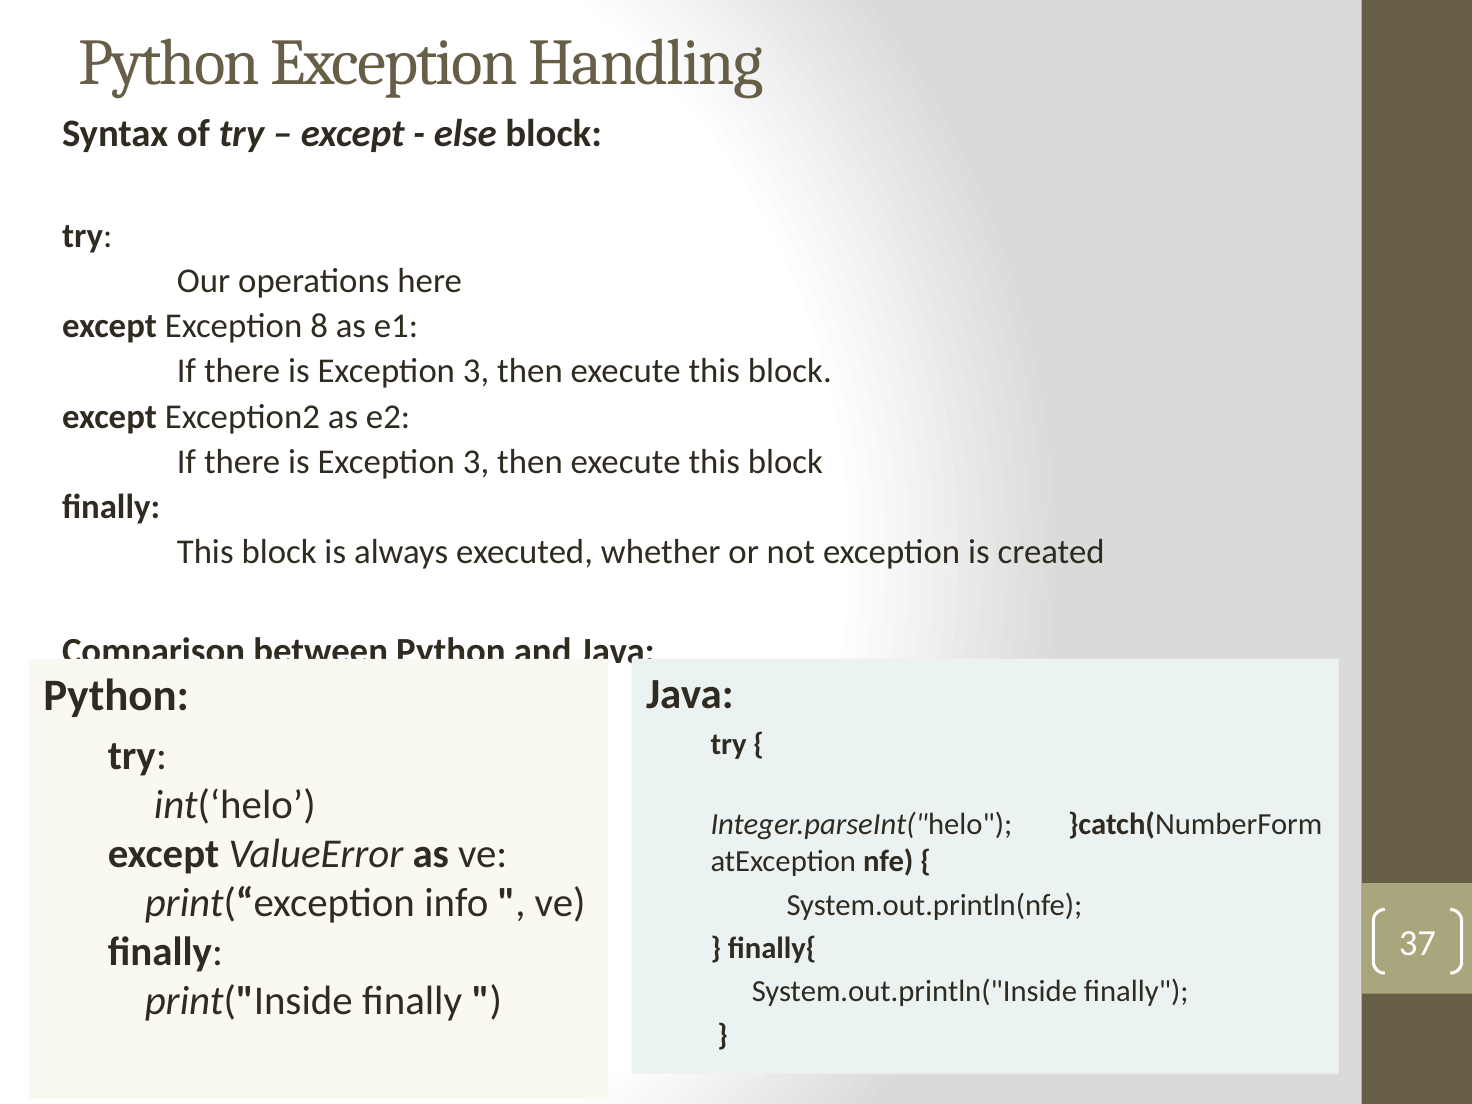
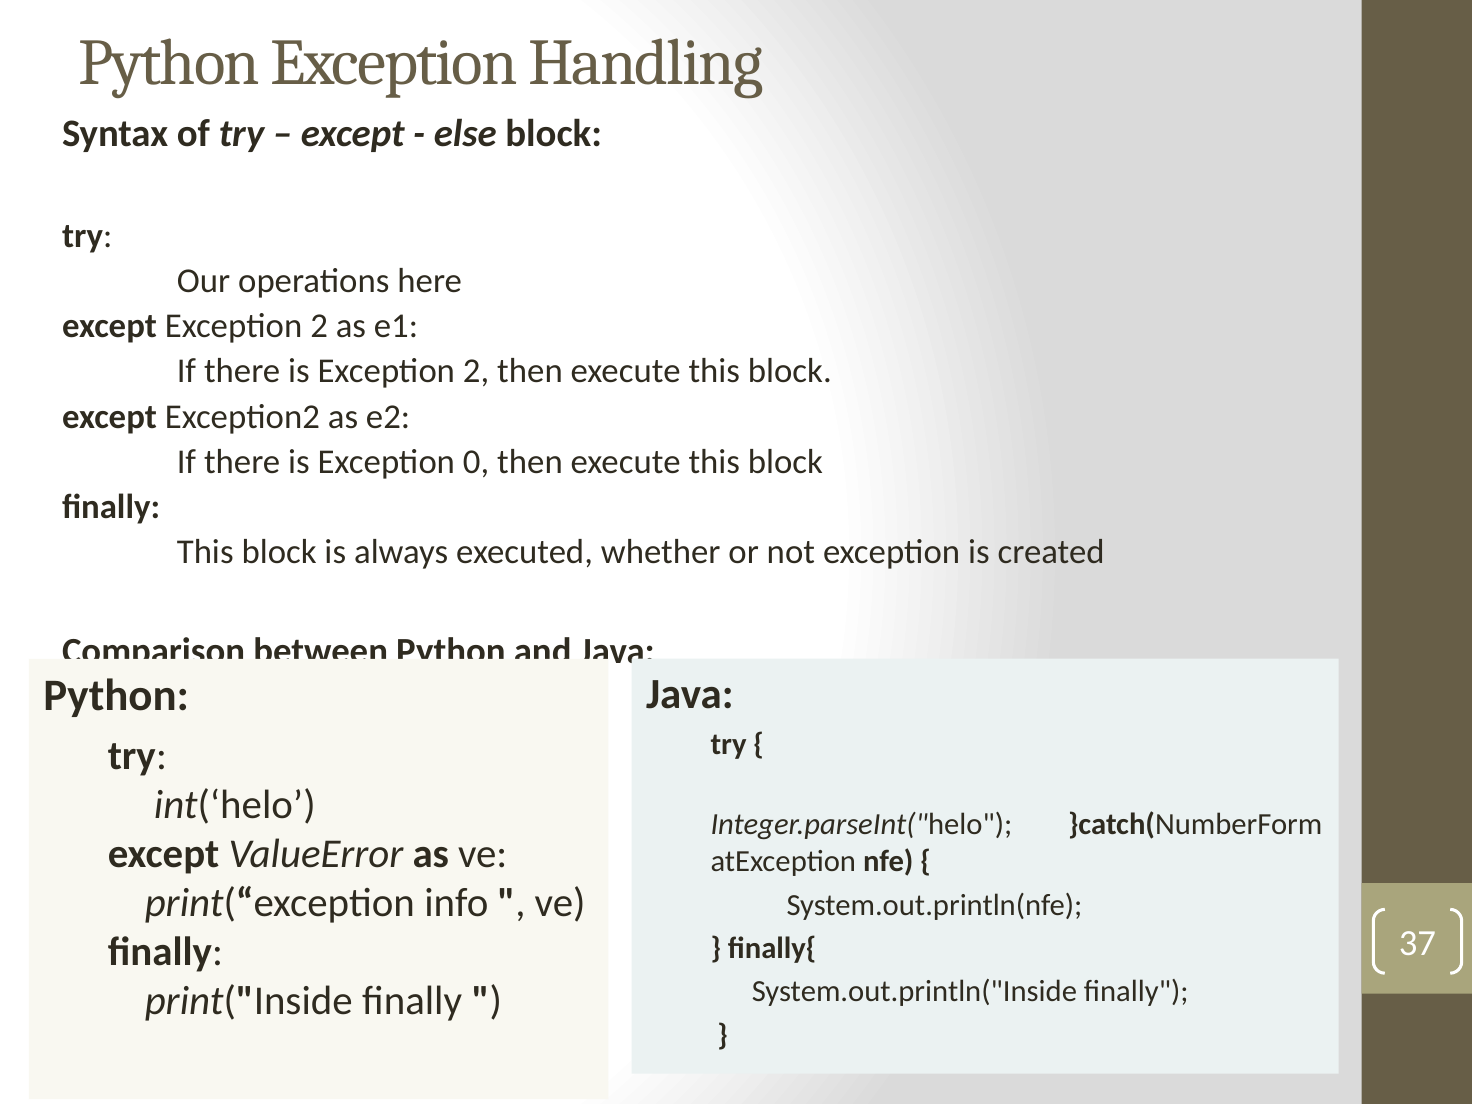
except Exception 8: 8 -> 2 (319, 326)
3: 3 -> 2 (476, 371)
3: 3 -> 0 (476, 462)
